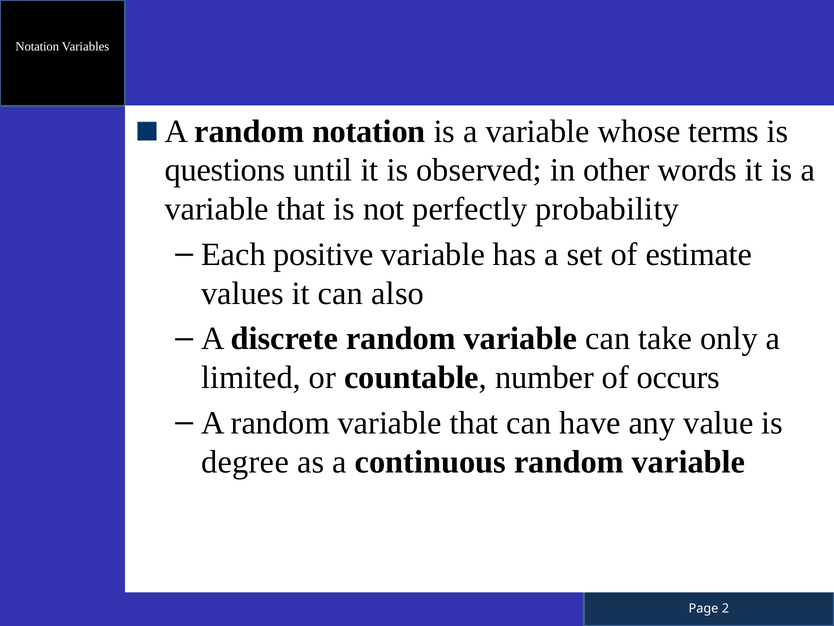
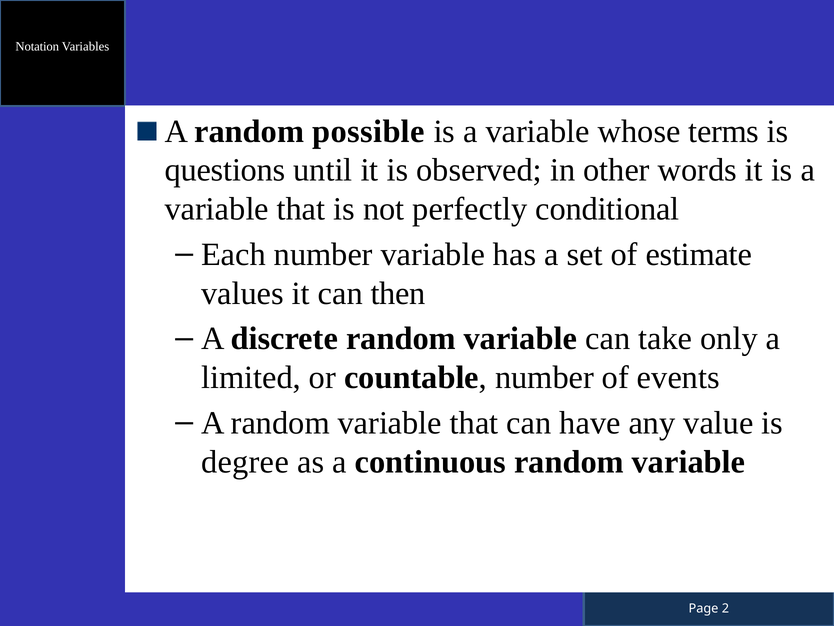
random notation: notation -> possible (368, 131)
probability: probability -> conditional (607, 209)
Each positive: positive -> number (323, 254)
also: also -> then (398, 293)
occurs: occurs -> events (678, 377)
